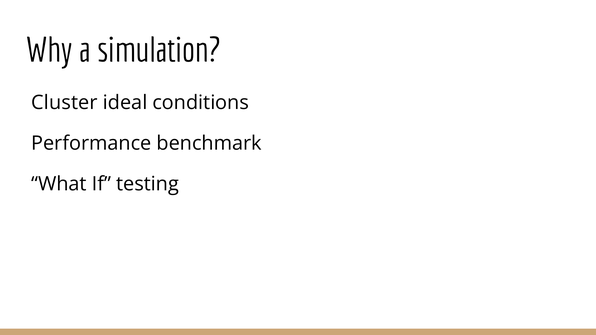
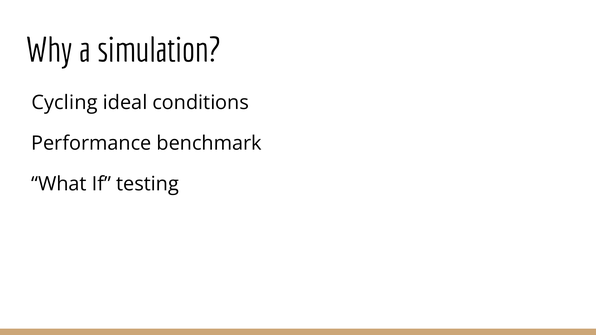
Cluster: Cluster -> Cycling (64, 103)
